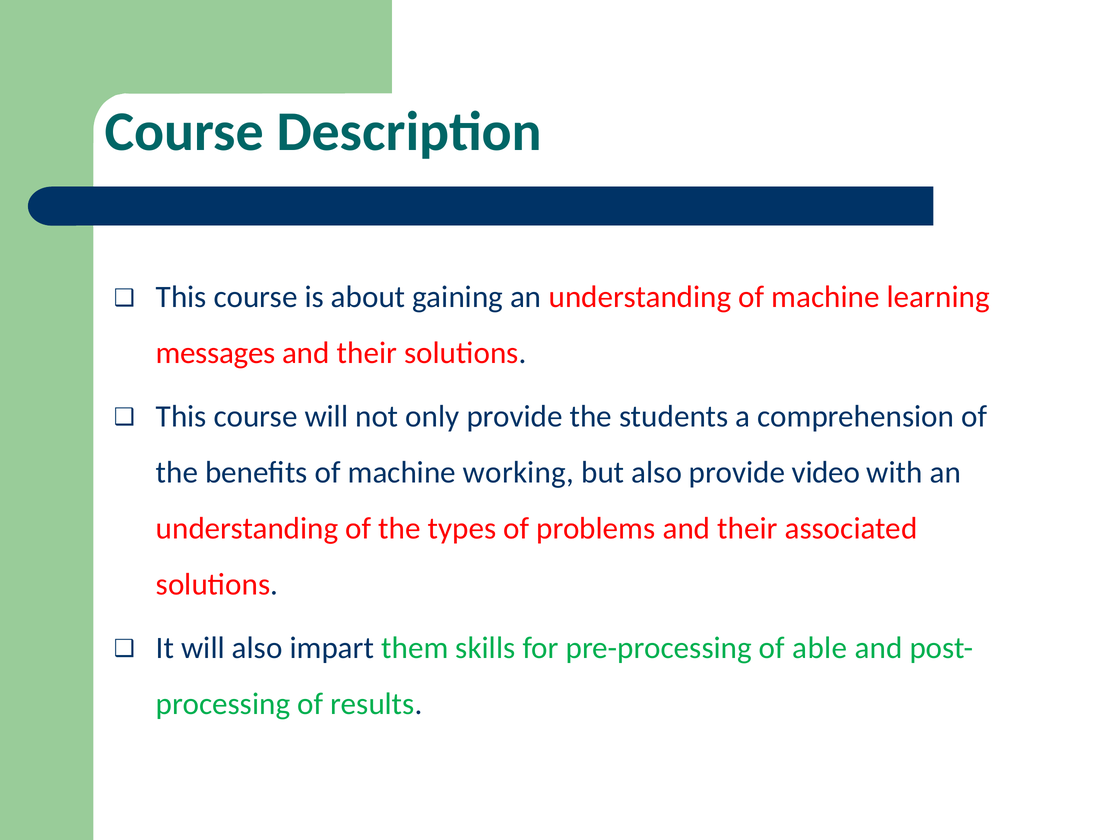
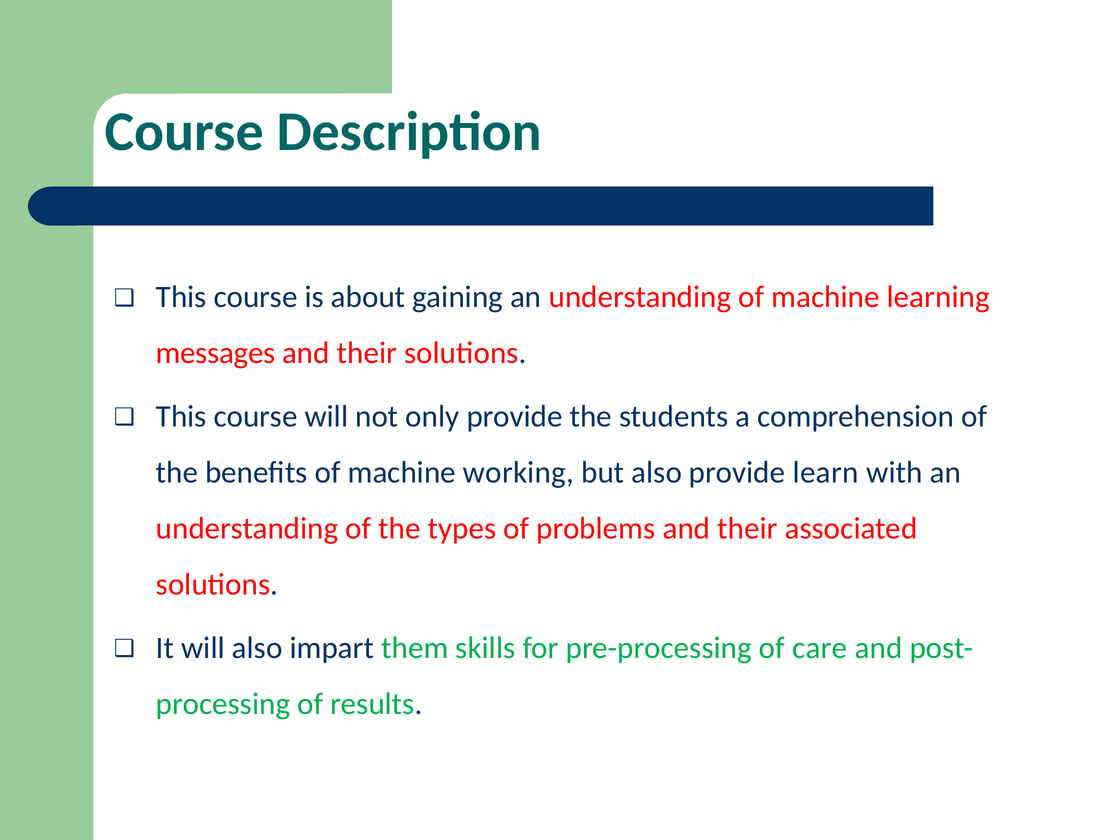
video: video -> learn (826, 473)
able: able -> care (820, 648)
